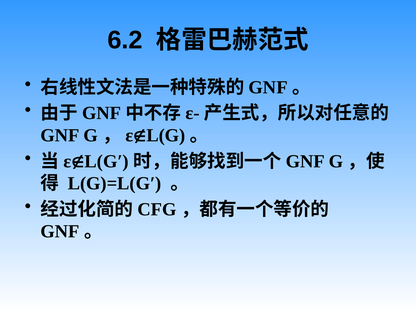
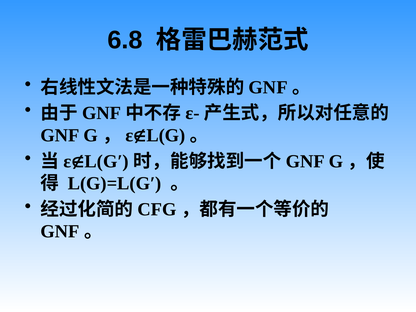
6.2: 6.2 -> 6.8 (125, 40)
